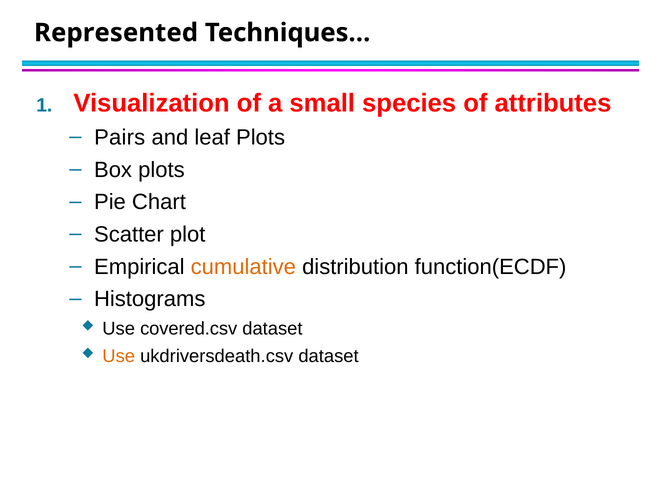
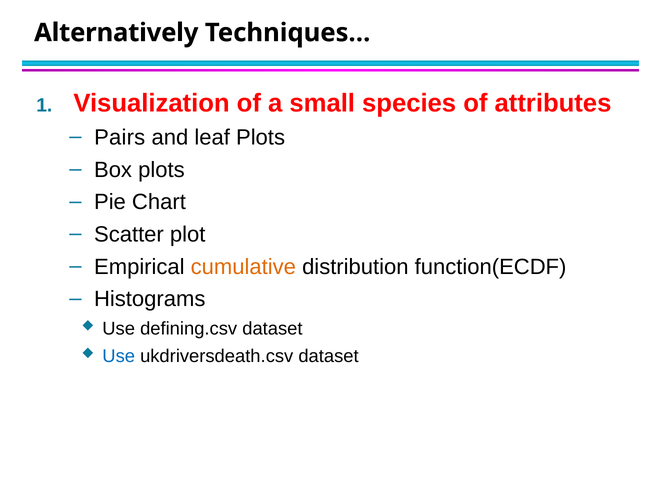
Represented: Represented -> Alternatively (116, 33)
covered.csv: covered.csv -> defining.csv (189, 328)
Use colour: orange -> blue (119, 356)
